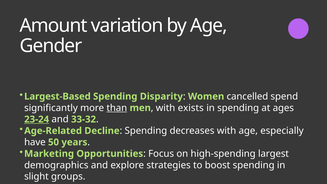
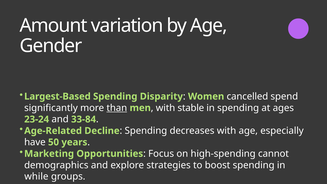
exists: exists -> stable (191, 108)
23-24 underline: present -> none (37, 119)
33-32: 33-32 -> 33-84 (84, 119)
largest: largest -> cannot (273, 154)
slight: slight -> while (36, 176)
